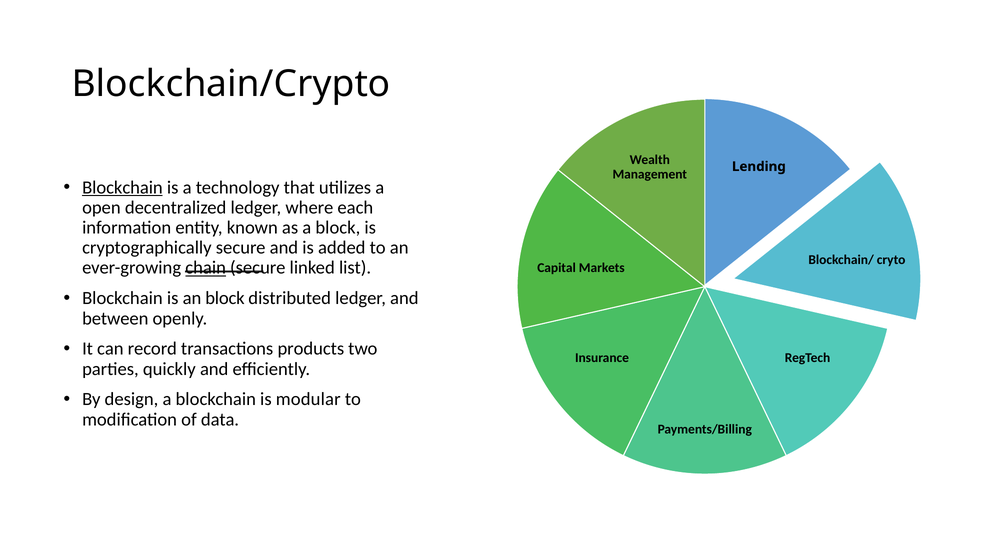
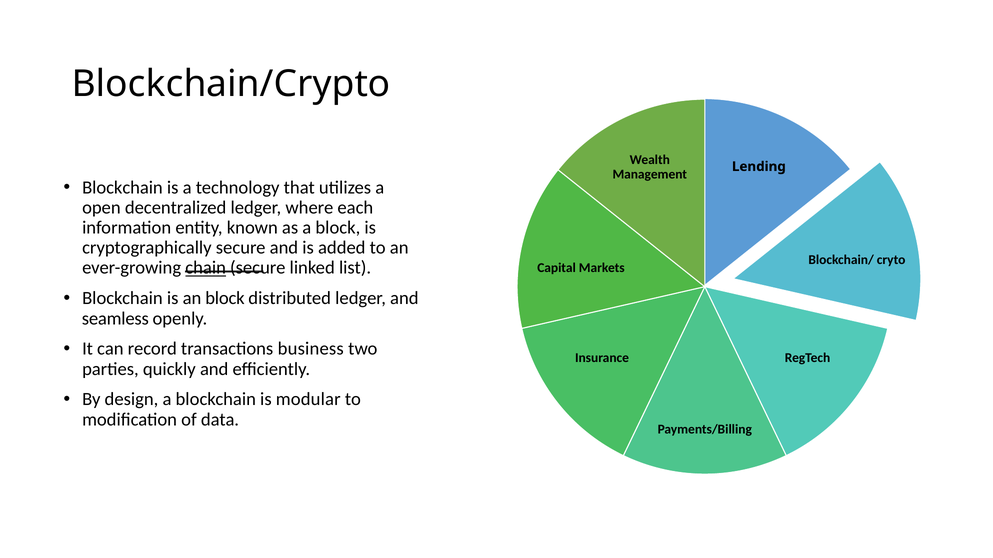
Blockchain underline: present -> none (122, 188)
between: between -> seamless (115, 319)
products: products -> business (311, 349)
